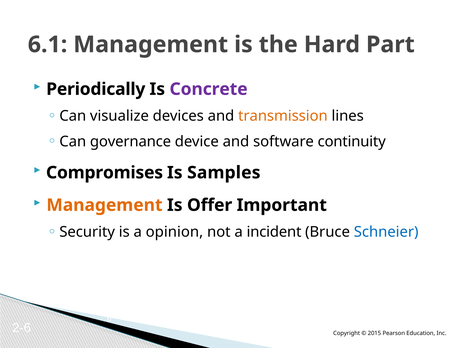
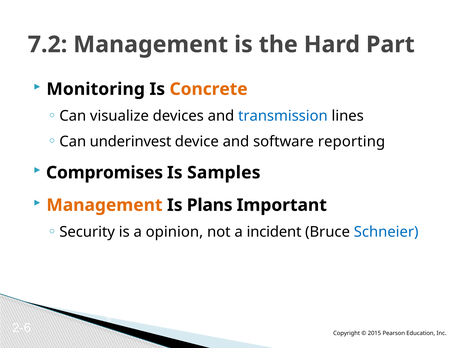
6.1: 6.1 -> 7.2 (48, 45)
Periodically: Periodically -> Monitoring (96, 89)
Concrete colour: purple -> orange (209, 89)
transmission colour: orange -> blue (283, 116)
governance: governance -> underinvest (131, 142)
continuity: continuity -> reporting (352, 142)
Offer: Offer -> Plans (210, 205)
